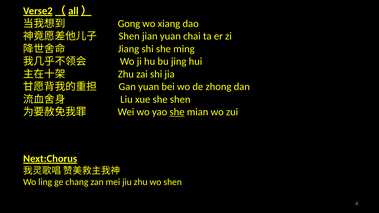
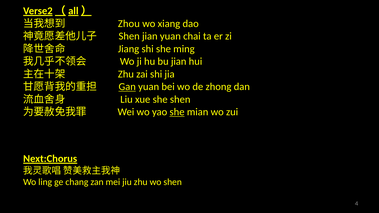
Gong: Gong -> Zhou (129, 24)
bu jing: jing -> jian (179, 62)
Gan underline: none -> present (127, 87)
